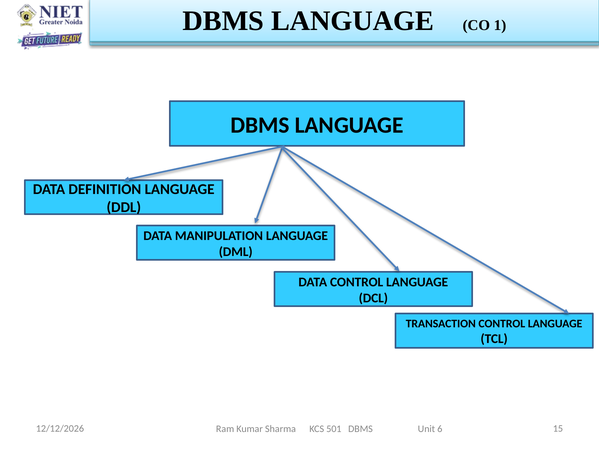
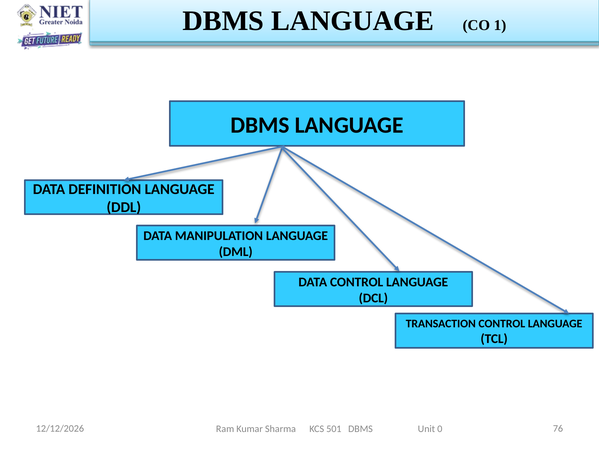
15: 15 -> 76 (558, 429)
6: 6 -> 0 (440, 429)
